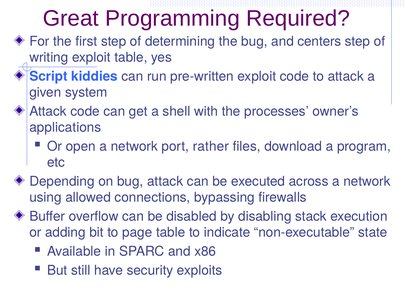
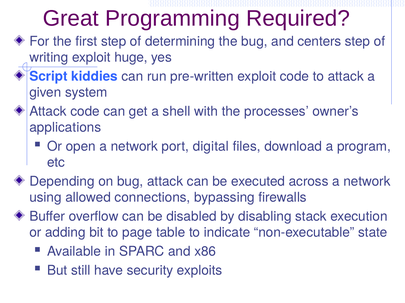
exploit table: table -> huge (131, 58)
rather: rather -> digital (211, 147)
